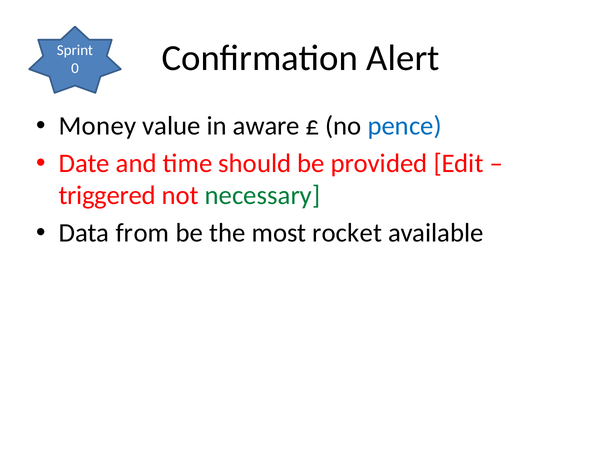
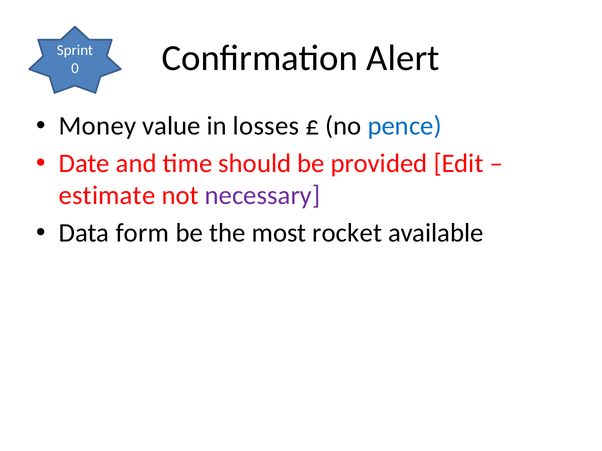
aware: aware -> losses (266, 126)
triggered: triggered -> estimate (107, 196)
necessary colour: green -> purple (263, 196)
from: from -> form (142, 233)
